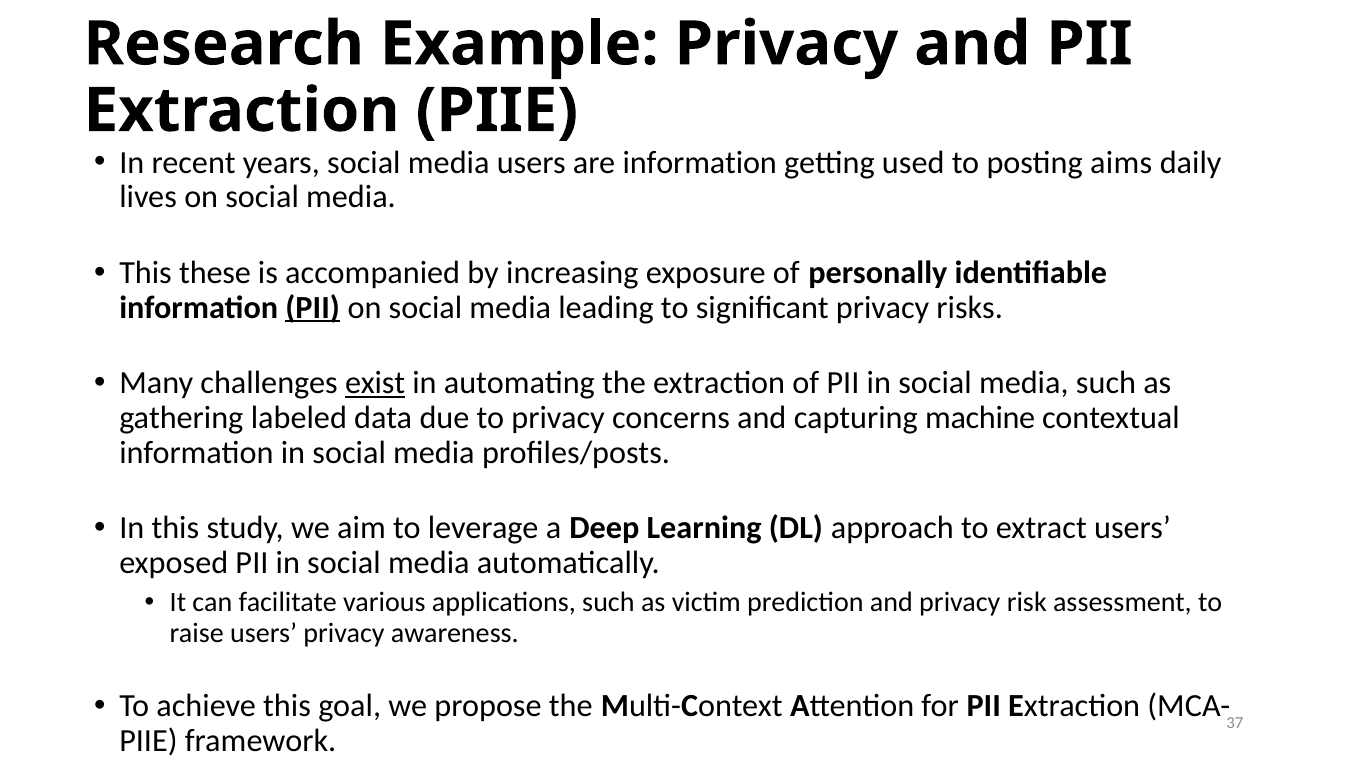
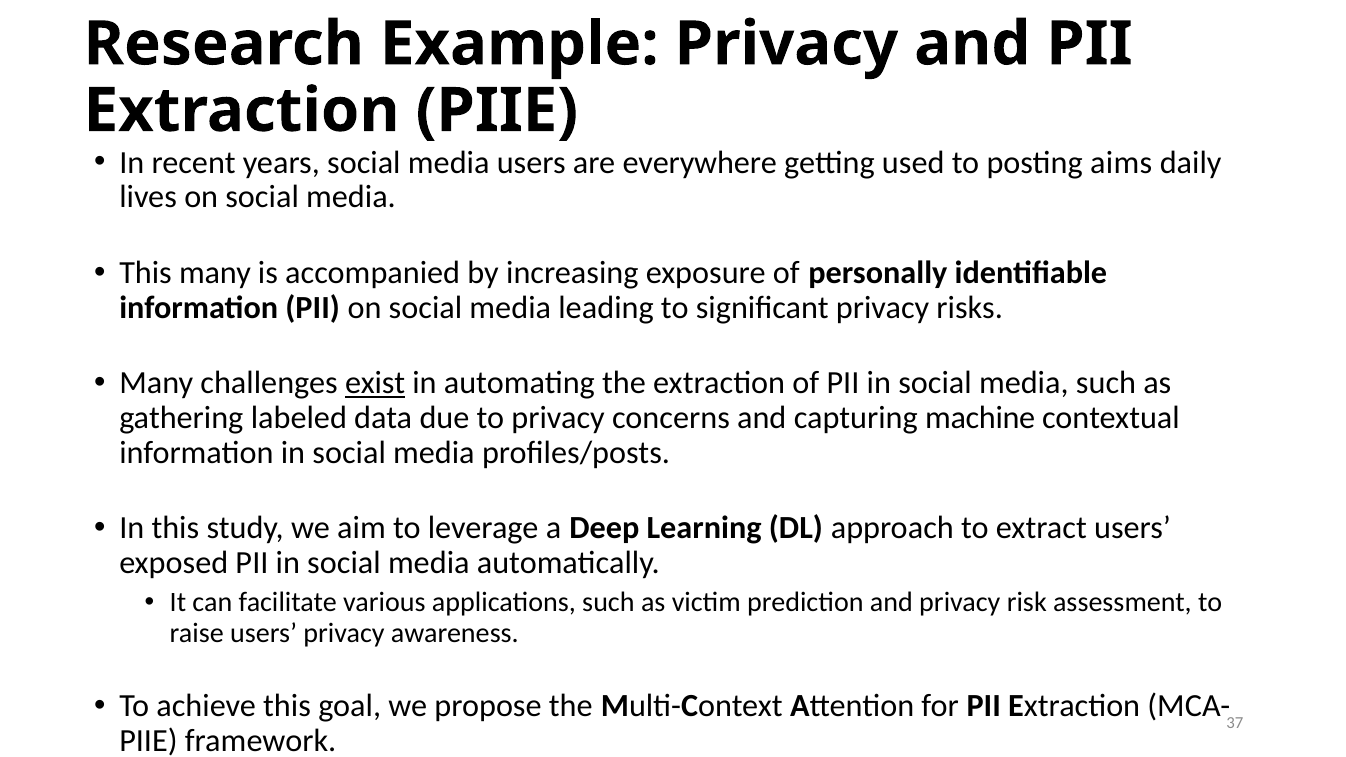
are information: information -> everywhere (700, 162)
This these: these -> many (215, 273)
PII underline: present -> none (313, 308)
